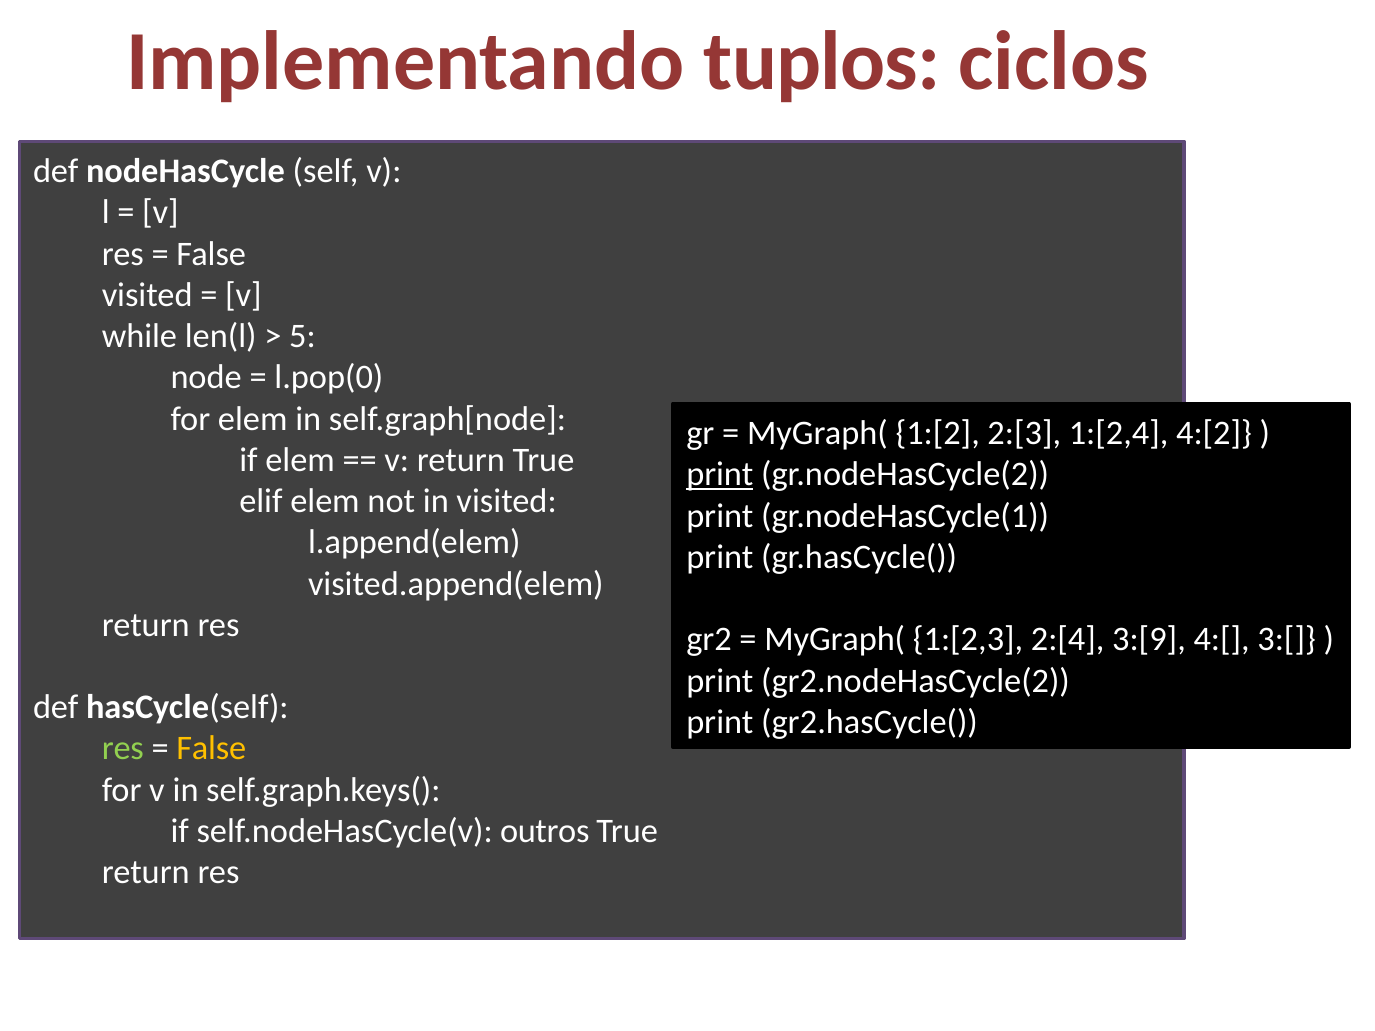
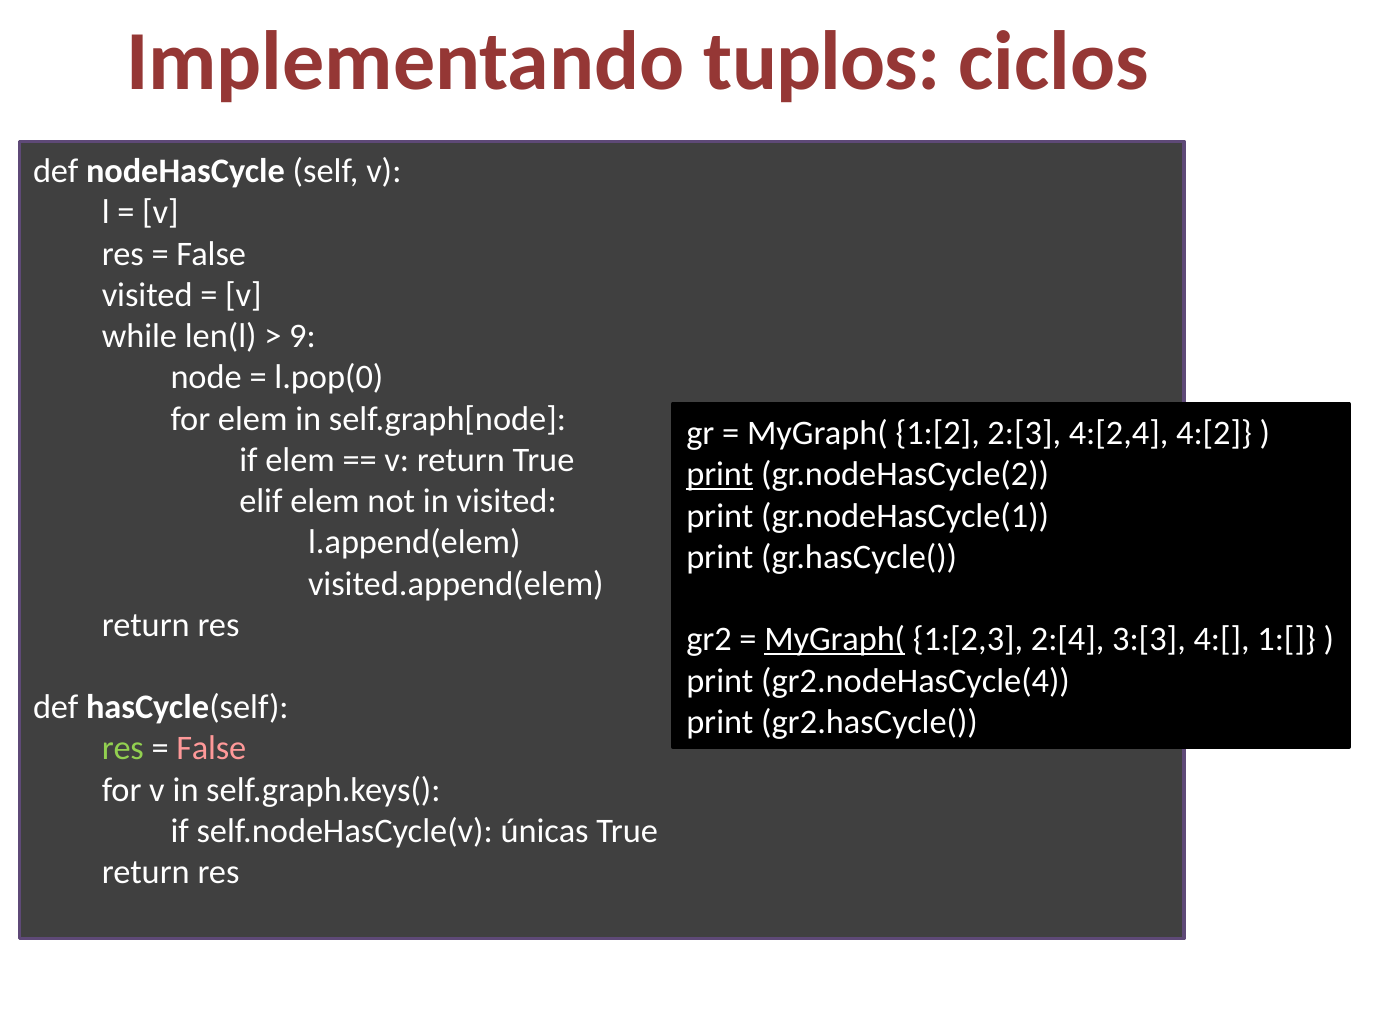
5: 5 -> 9 (303, 336)
1:[2,4: 1:[2,4 -> 4:[2,4 (1119, 433)
MyGraph( underline: none -> present (835, 640)
3:[9: 3:[9 -> 3:[3 (1149, 640)
3:[: 3:[ -> 1:[ (1287, 640)
gr2.nodeHasCycle(2: gr2.nodeHasCycle(2 -> gr2.nodeHasCycle(4 (916, 681)
False colour: yellow -> pink (211, 749)
outros: outros -> únicas (545, 831)
